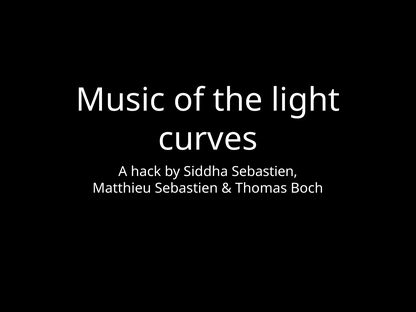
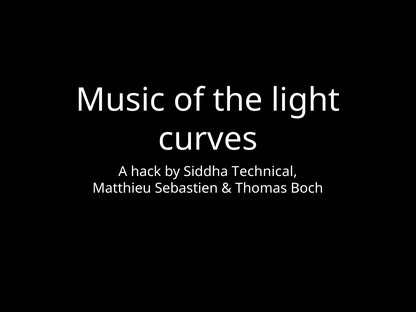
Siddha Sebastien: Sebastien -> Technical (264, 172)
